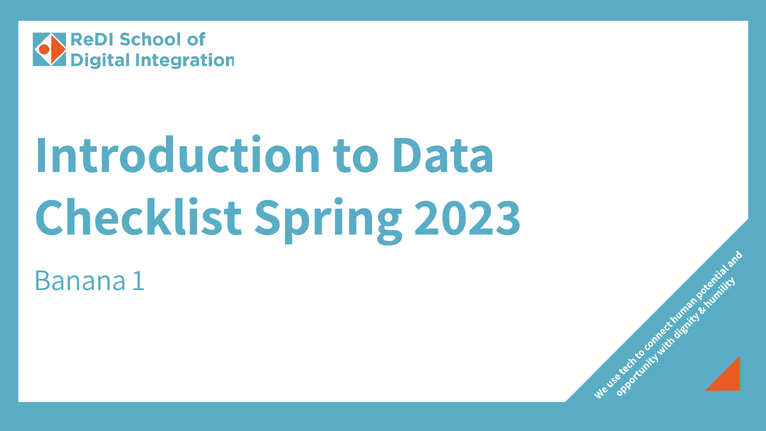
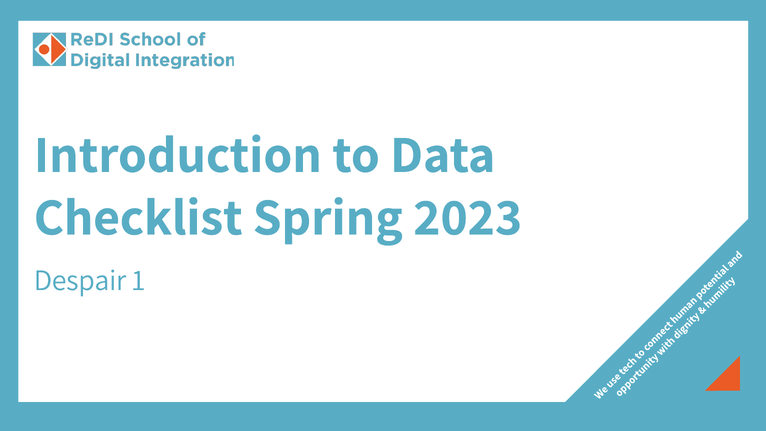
Banana: Banana -> Despair (80, 280)
